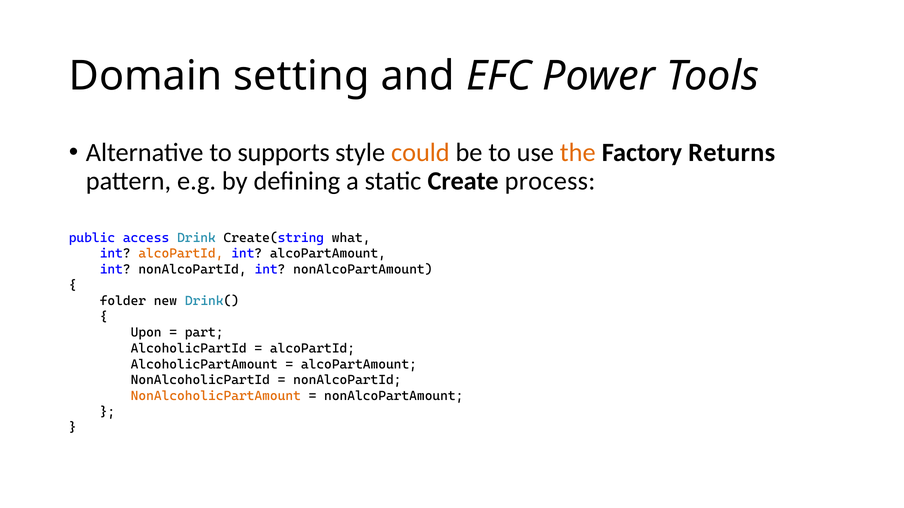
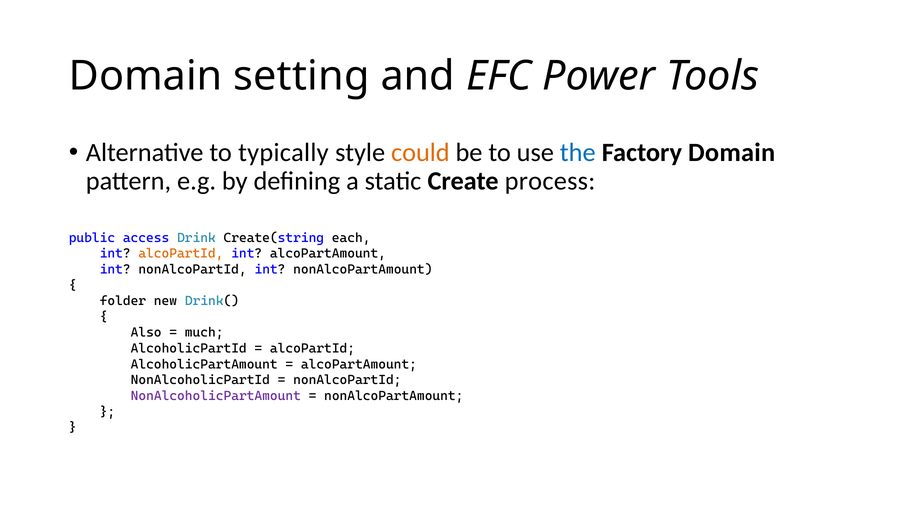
supports: supports -> typically (283, 153)
the colour: orange -> blue (578, 153)
Factory Returns: Returns -> Domain (732, 153)
what: what -> each (351, 238)
Upon: Upon -> Also (146, 333)
part: part -> much (204, 333)
NonAlcoholicPartAmount colour: orange -> purple (216, 396)
